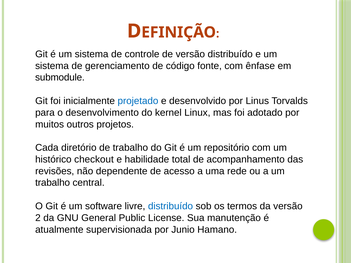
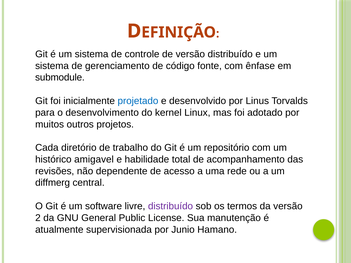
checkout: checkout -> amigavel (94, 160)
trabalho: trabalho -> diffmerg (53, 183)
distribuído colour: blue -> purple (170, 206)
